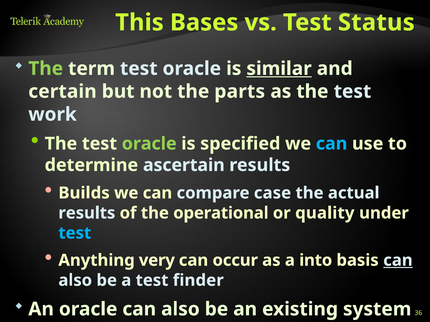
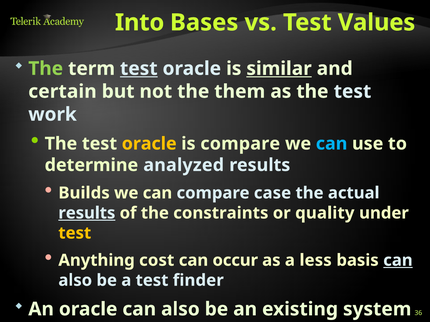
This: This -> Into (140, 23)
Status: Status -> Values (377, 23)
test underline: none -> present (139, 69)
parts: parts -> them (240, 92)
oracle colour: light green -> yellow (149, 144)
is specified: specified -> compare (240, 144)
ascertain: ascertain -> analyzed (184, 165)
results underline: none -> present (87, 213)
operational: operational -> constraints (221, 213)
test colour: light blue -> yellow (75, 233)
very: very -> cost (157, 261)
into: into -> less (316, 261)
